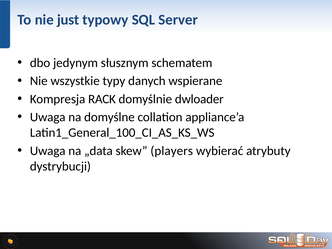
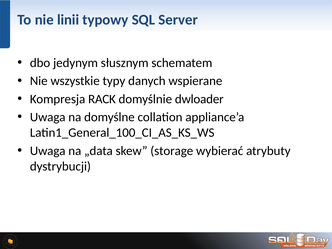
just: just -> linii (68, 20)
players: players -> storage (172, 151)
